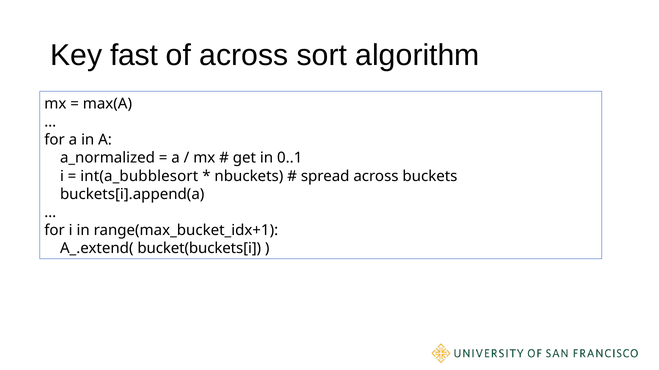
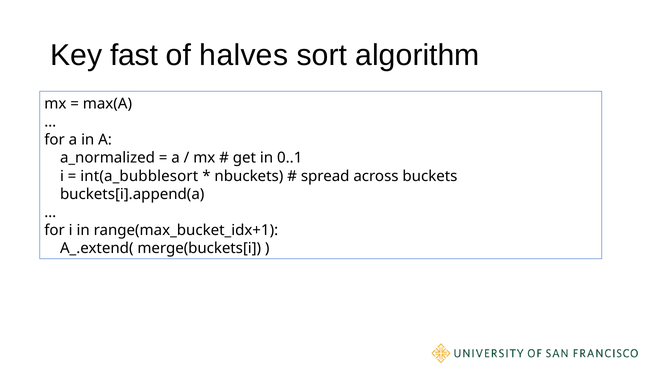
of across: across -> halves (244, 55)
bucket(buckets[i: bucket(buckets[i -> merge(buckets[i (199, 249)
